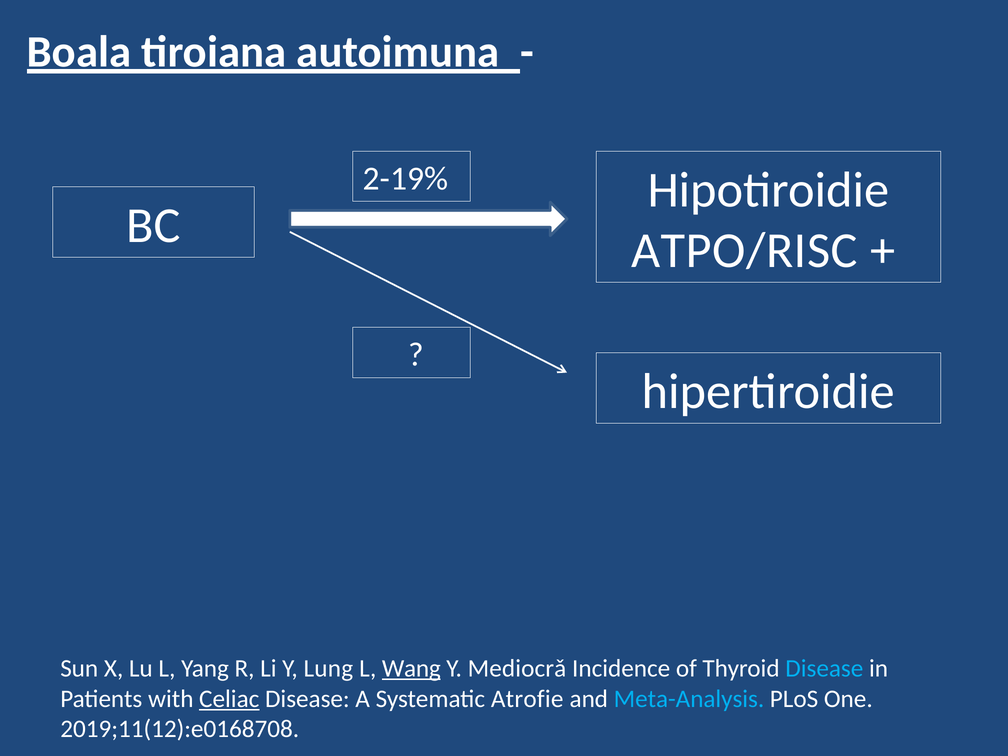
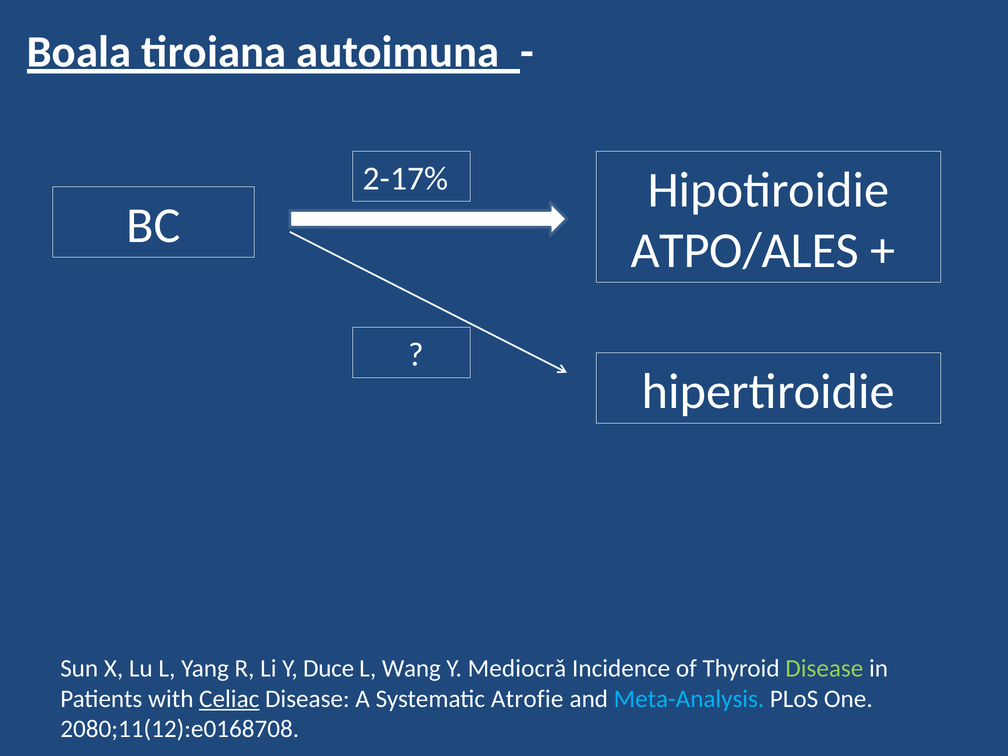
2-19%: 2-19% -> 2-17% (405, 179)
ATPO/RISC: ATPO/RISC -> ATPO/ALES (745, 250)
Lung: Lung -> Duce (329, 669)
Wang underline: present -> none (411, 669)
Disease colour: light blue -> light green (824, 669)
2019;11(12):e0168708: 2019;11(12):e0168708 -> 2080;11(12):e0168708 (180, 729)
